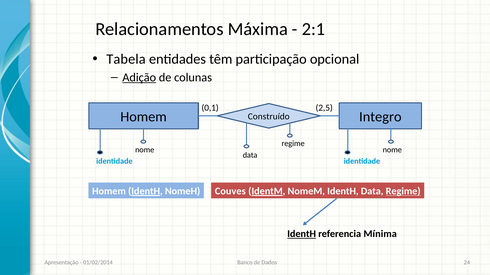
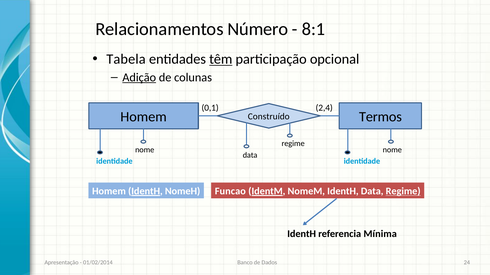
Máxima: Máxima -> Número (258, 29)
2:1: 2:1 -> 8:1 (313, 29)
têm underline: none -> present (221, 59)
2,5: 2,5 -> 2,4 (324, 108)
Integro: Integro -> Termos (380, 117)
Couves: Couves -> Funcao (230, 192)
IdentH underline: present -> none (302, 234)
